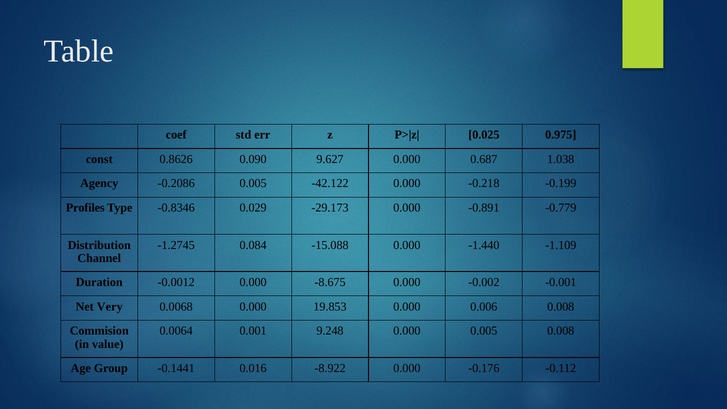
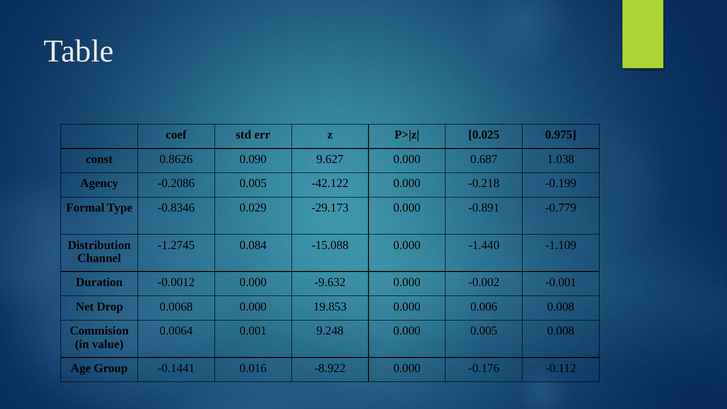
Profiles: Profiles -> Formal (85, 208)
-8.675: -8.675 -> -9.632 (330, 282)
Very: Very -> Drop (110, 306)
